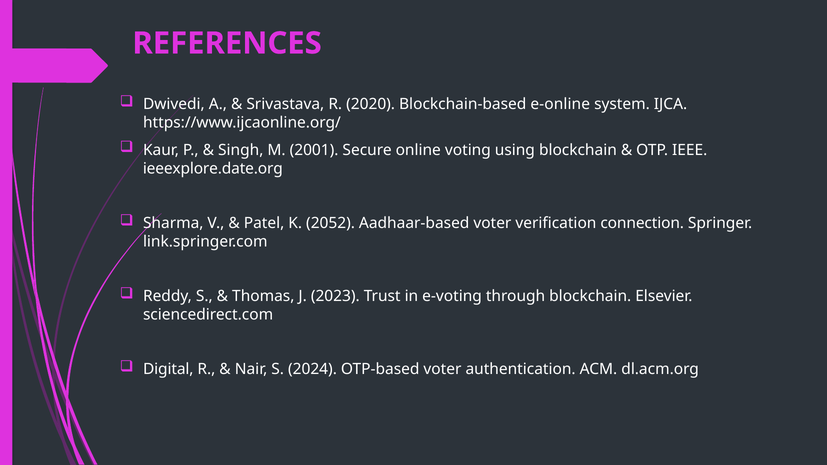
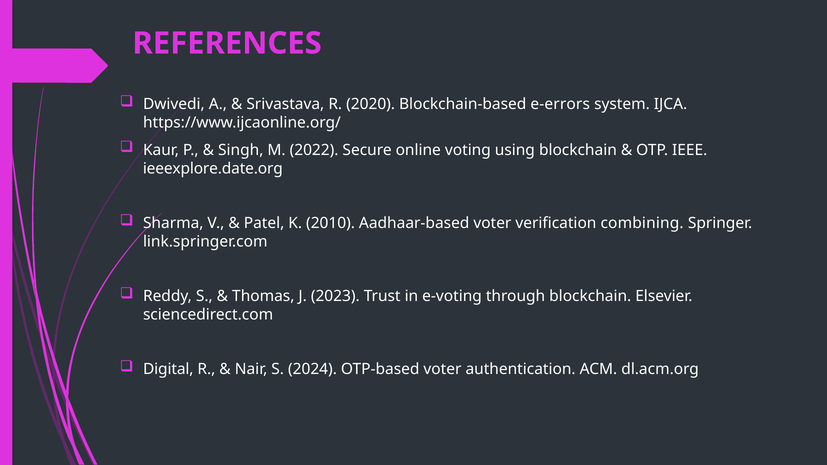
e-online: e-online -> e-errors (560, 104)
2001: 2001 -> 2022 (314, 150)
2052: 2052 -> 2010 (331, 223)
connection: connection -> combining (642, 223)
